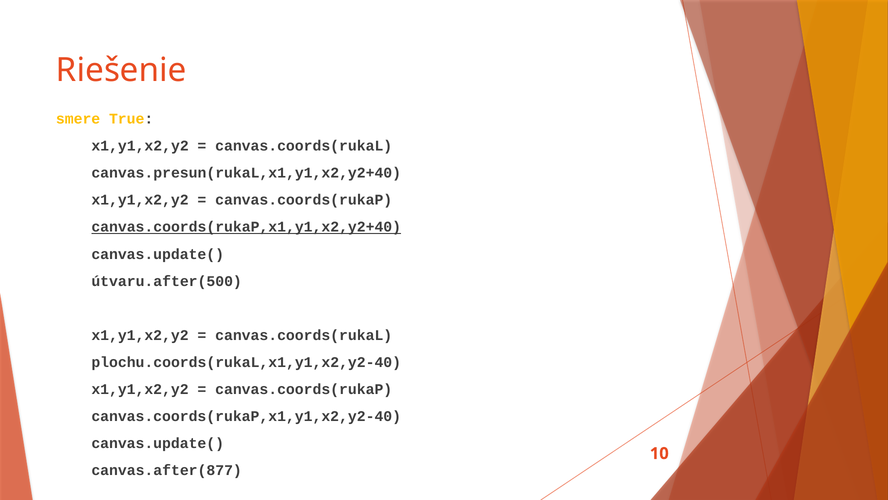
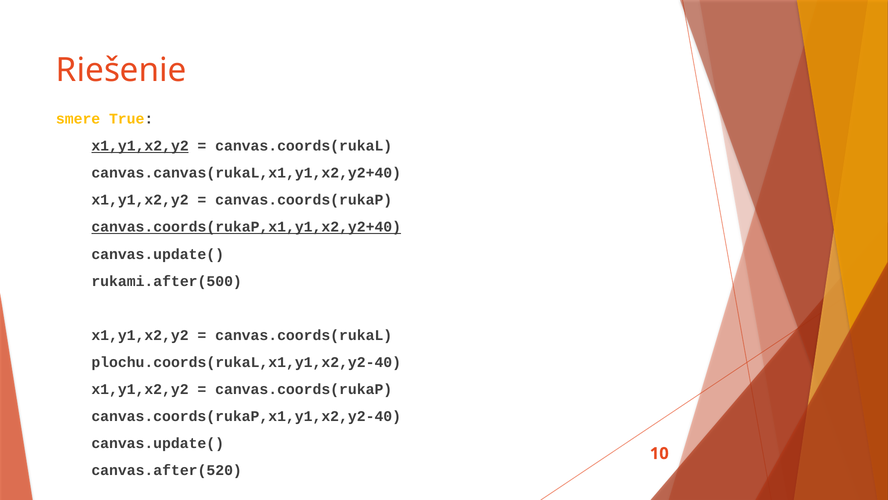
x1,y1,x2,y2 underline: none -> present (140, 146)
canvas.presun(rukaL,x1,y1,x2,y2+40: canvas.presun(rukaL,x1,y1,x2,y2+40 -> canvas.canvas(rukaL,x1,y1,x2,y2+40 (246, 173)
útvaru.after(500: útvaru.after(500 -> rukami.after(500 (167, 281)
canvas.after(877: canvas.after(877 -> canvas.after(520 (167, 470)
